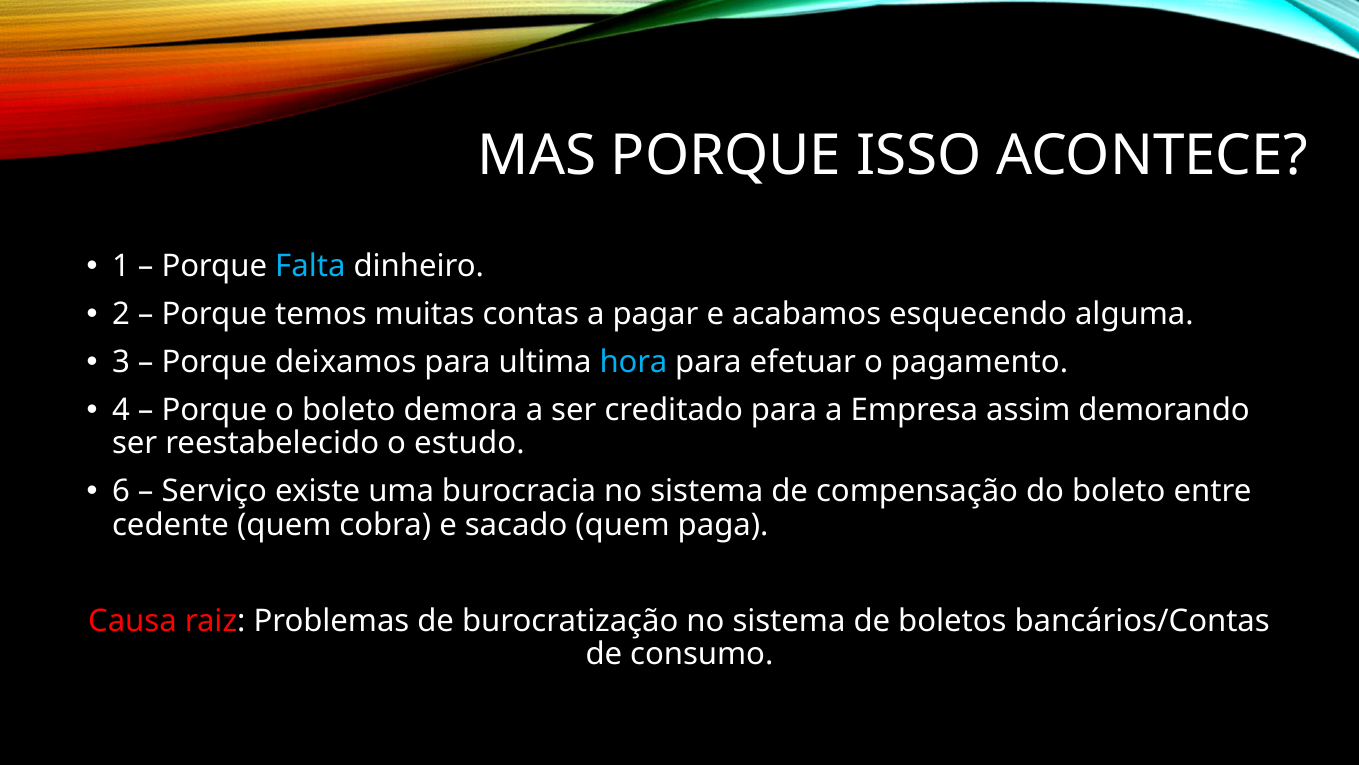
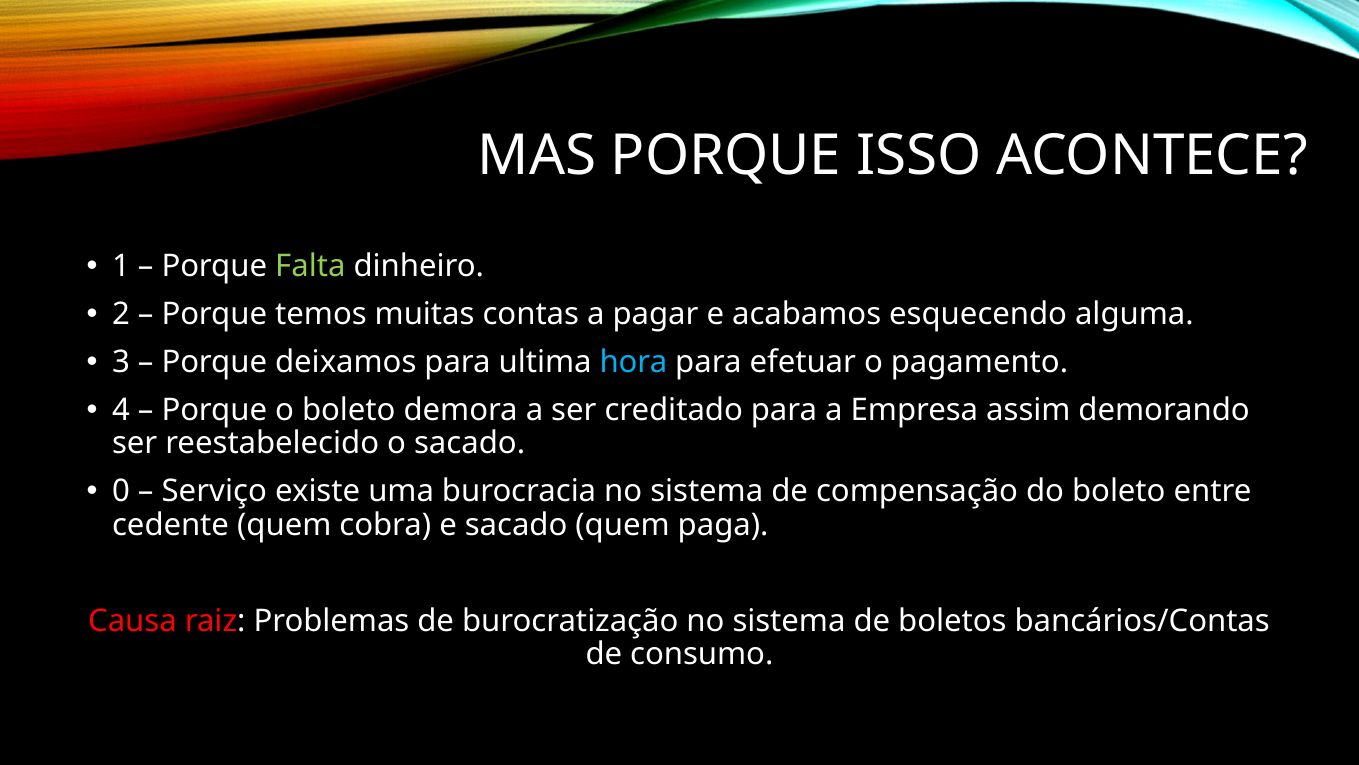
Falta colour: light blue -> light green (310, 266)
o estudo: estudo -> sacado (470, 443)
6: 6 -> 0 (121, 491)
